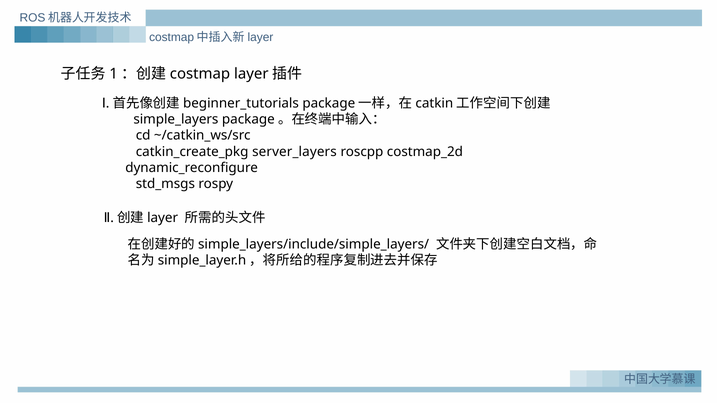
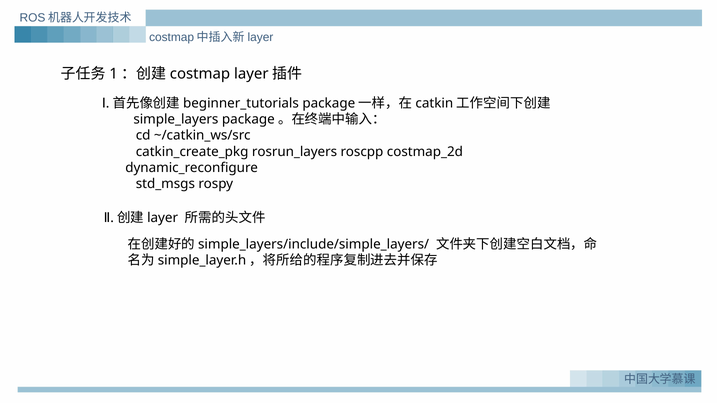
server_layers: server_layers -> rosrun_layers (295, 152)
